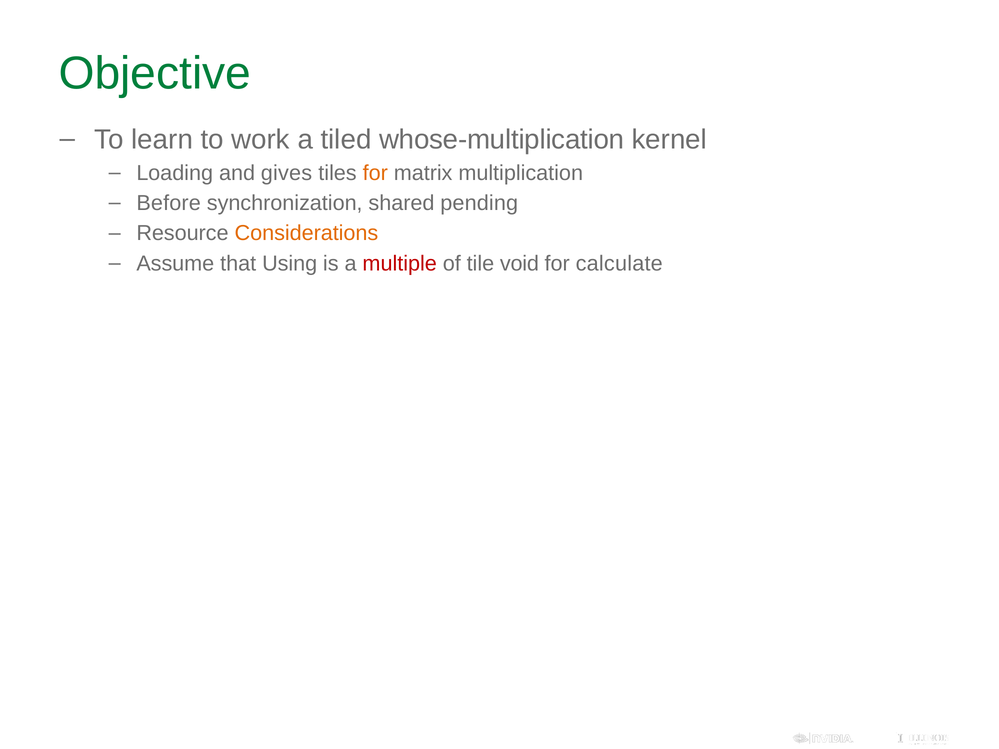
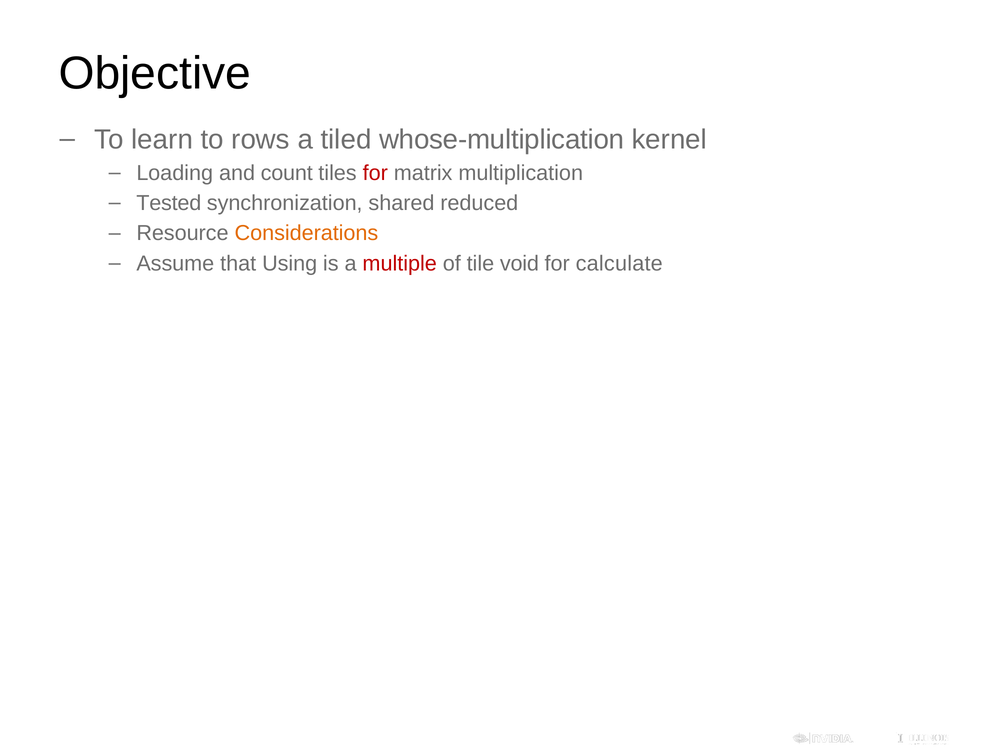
Objective colour: green -> black (155, 73)
work: work -> rows (261, 139)
gives: gives -> count (287, 173)
for colour: orange -> red (375, 173)
Before: Before -> Tested (169, 203)
pending: pending -> reduced (479, 203)
